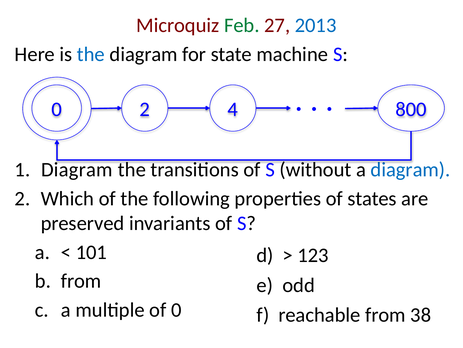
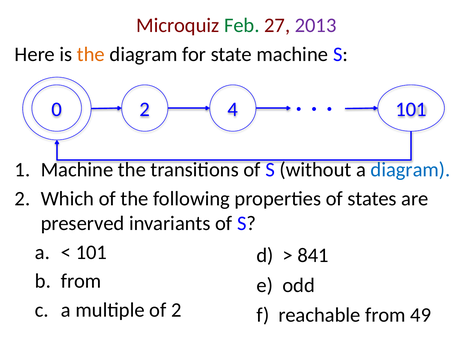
2013 colour: blue -> purple (316, 25)
the colour: blue -> orange (91, 54)
2 800: 800 -> 101 (411, 109)
Diagram: Diagram -> Machine (77, 169)
123: 123 -> 841 (313, 255)
of 0: 0 -> 2 (176, 309)
38: 38 -> 49 (421, 314)
